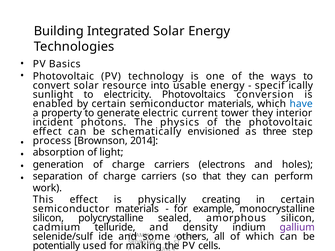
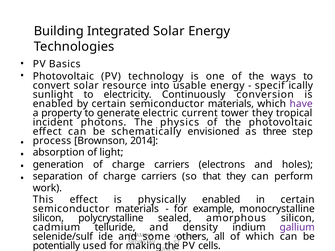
Photovoltaics: Photovoltaics -> Continuously (194, 95)
have colour: blue -> purple (301, 104)
interior: interior -> tropical (294, 113)
physically creating: creating -> enabled (221, 200)
